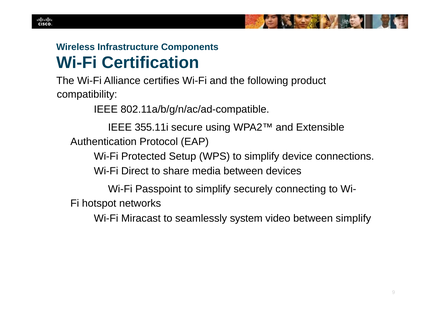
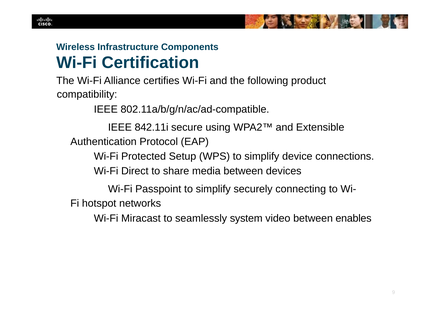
355.11i: 355.11i -> 842.11i (152, 127)
between simplify: simplify -> enables (354, 218)
